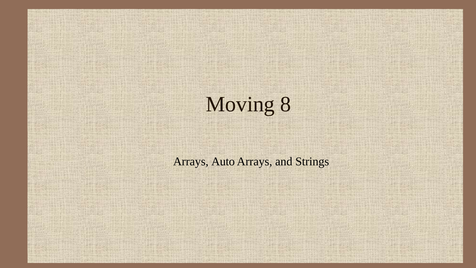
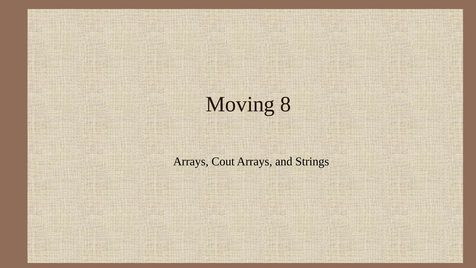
Auto: Auto -> Cout (223, 161)
